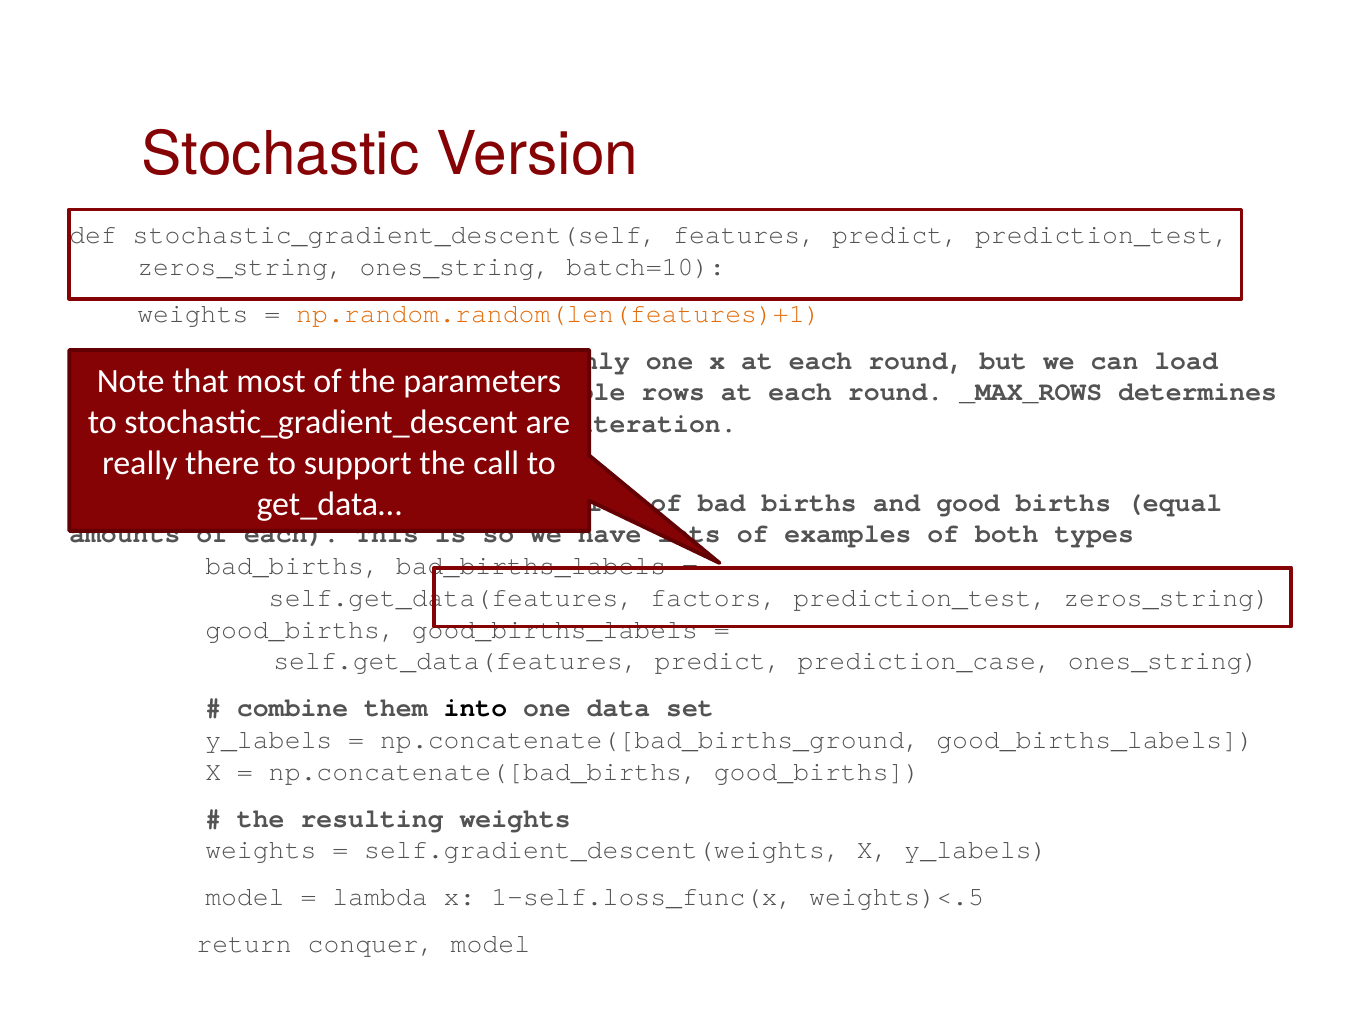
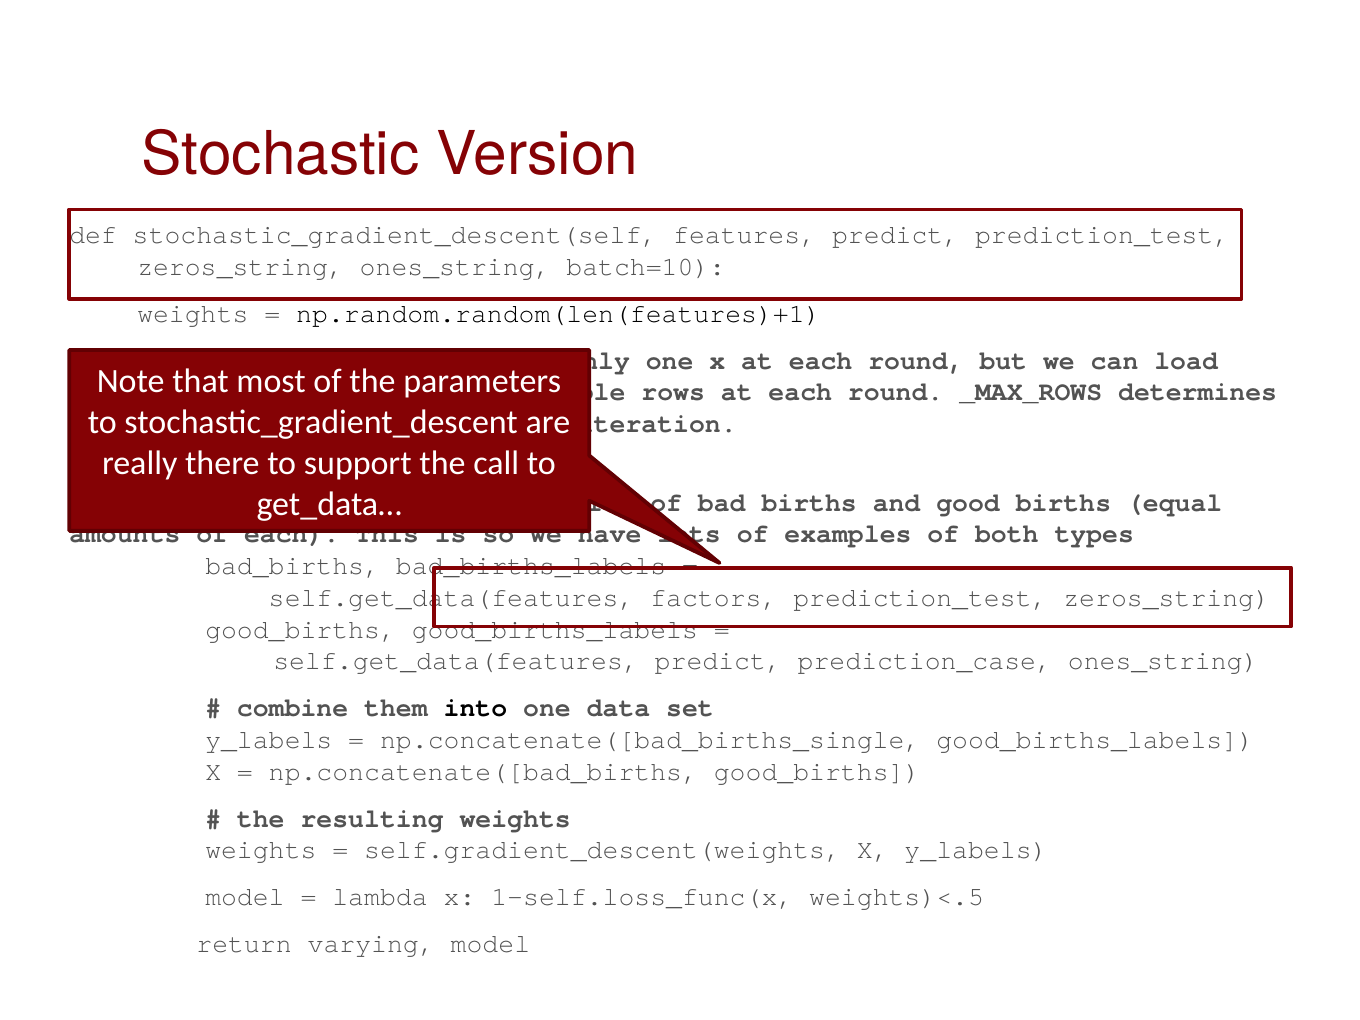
np.random.random(len(features)+1 colour: orange -> black (558, 313)
np.concatenate([bad_births_ground: np.concatenate([bad_births_ground -> np.concatenate([bad_births_single (650, 740)
conquer: conquer -> varying (371, 944)
